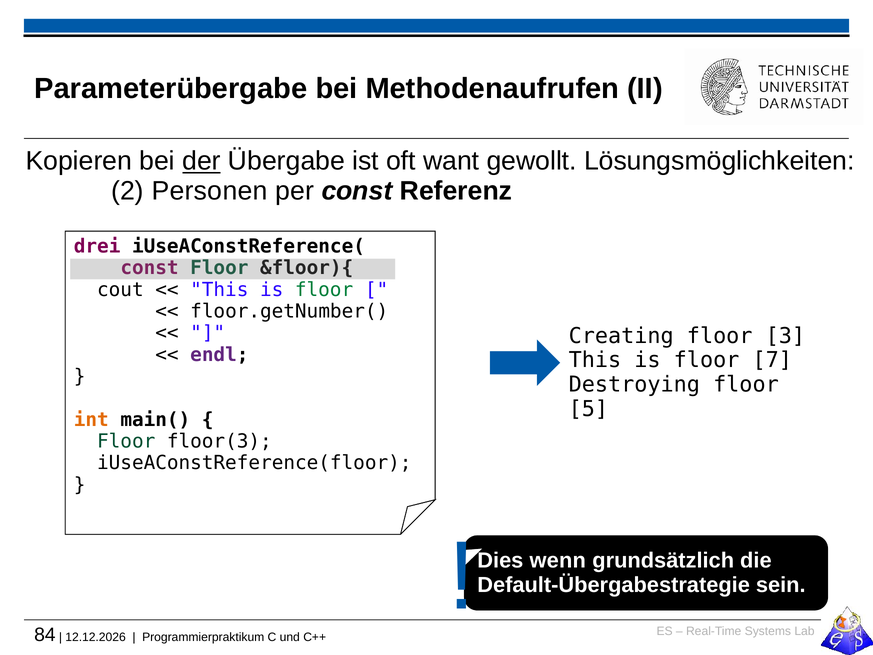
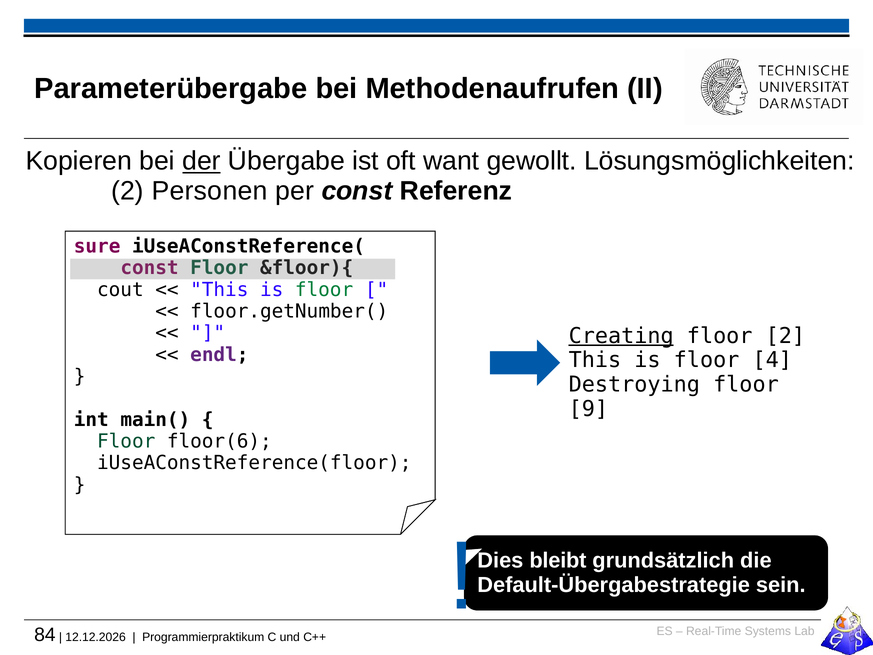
drei: drei -> sure (97, 246)
Creating underline: none -> present (621, 336)
floor 3: 3 -> 2 (785, 336)
7: 7 -> 4 (772, 360)
5: 5 -> 9 (588, 409)
int colour: orange -> black (91, 420)
floor(3: floor(3 -> floor(6 (219, 441)
wenn: wenn -> bleibt (558, 561)
